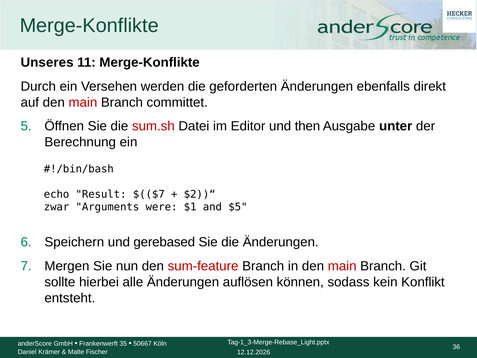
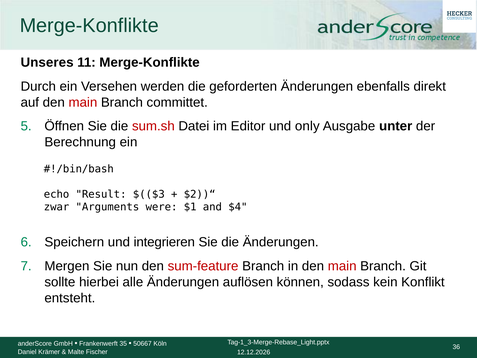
then: then -> only (307, 126)
$(($7: $(($7 -> $(($3 (149, 194)
$5: $5 -> $4 (238, 207)
gerebased: gerebased -> integrieren (164, 242)
